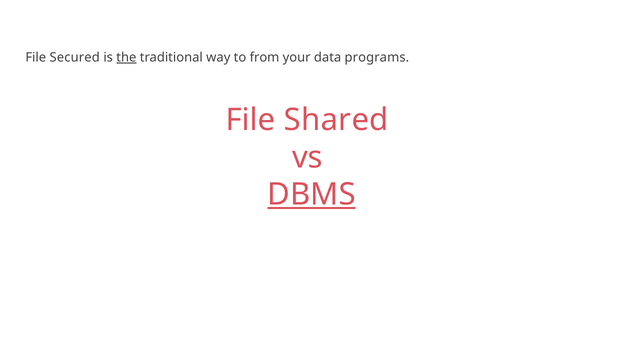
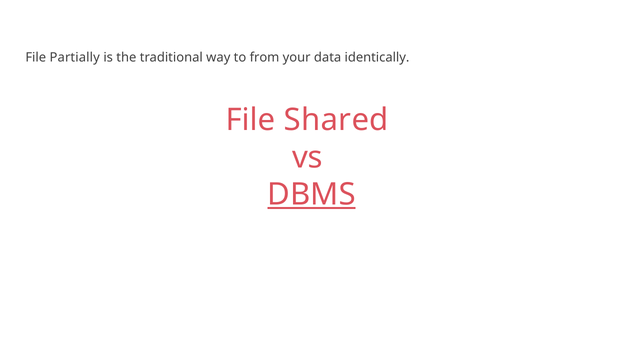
Secured: Secured -> Partially (75, 57)
the underline: present -> none (126, 57)
programs: programs -> identically (377, 57)
